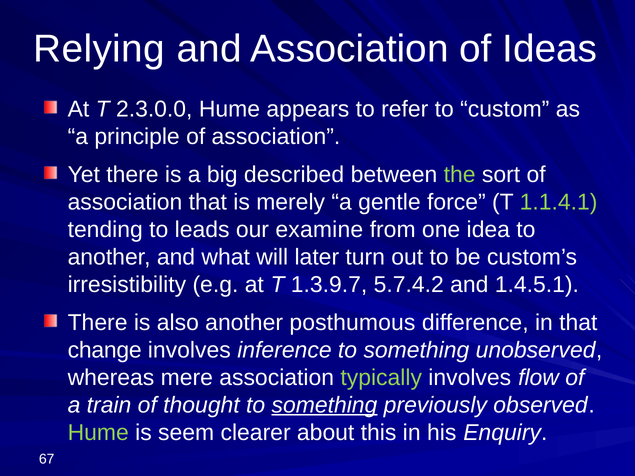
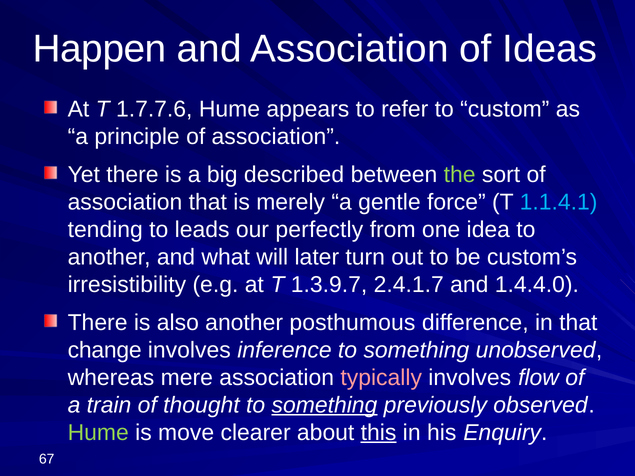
Relying: Relying -> Happen (100, 49)
2.3.0.0: 2.3.0.0 -> 1.7.7.6 (154, 109)
1.1.4.1 colour: light green -> light blue (559, 202)
examine: examine -> perfectly (319, 230)
5.7.4.2: 5.7.4.2 -> 2.4.1.7 (409, 285)
1.4.5.1: 1.4.5.1 -> 1.4.4.0 (537, 285)
typically colour: light green -> pink (381, 378)
seem: seem -> move (186, 433)
this underline: none -> present (379, 433)
